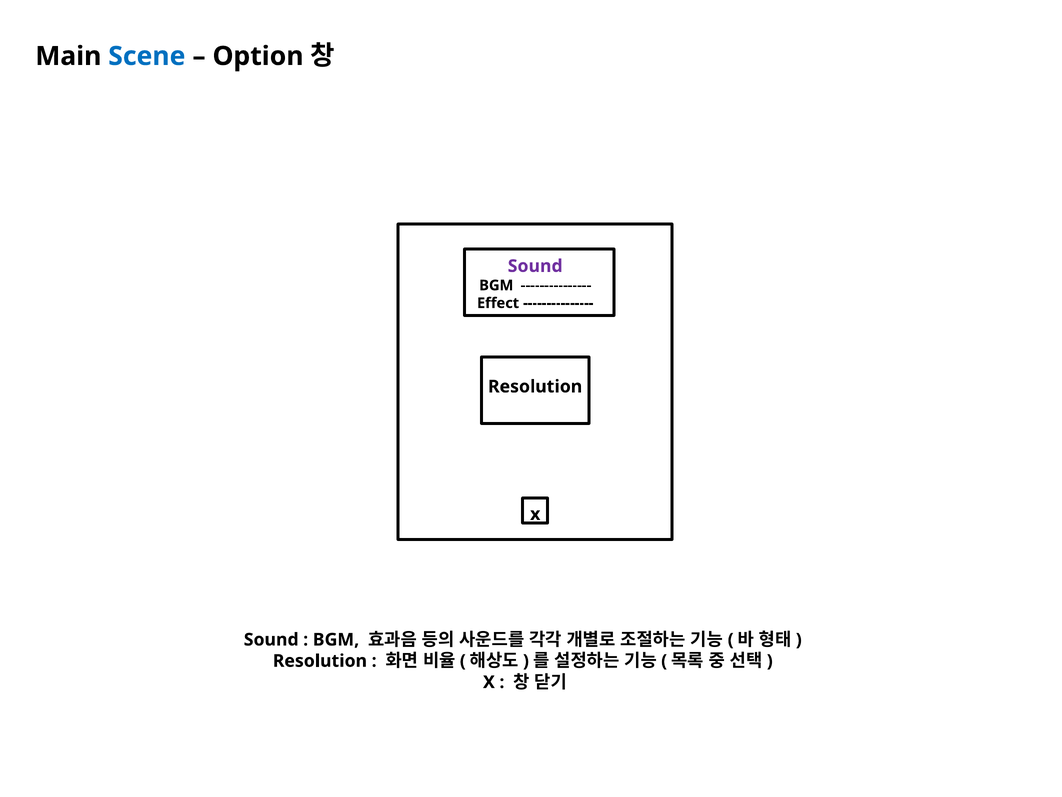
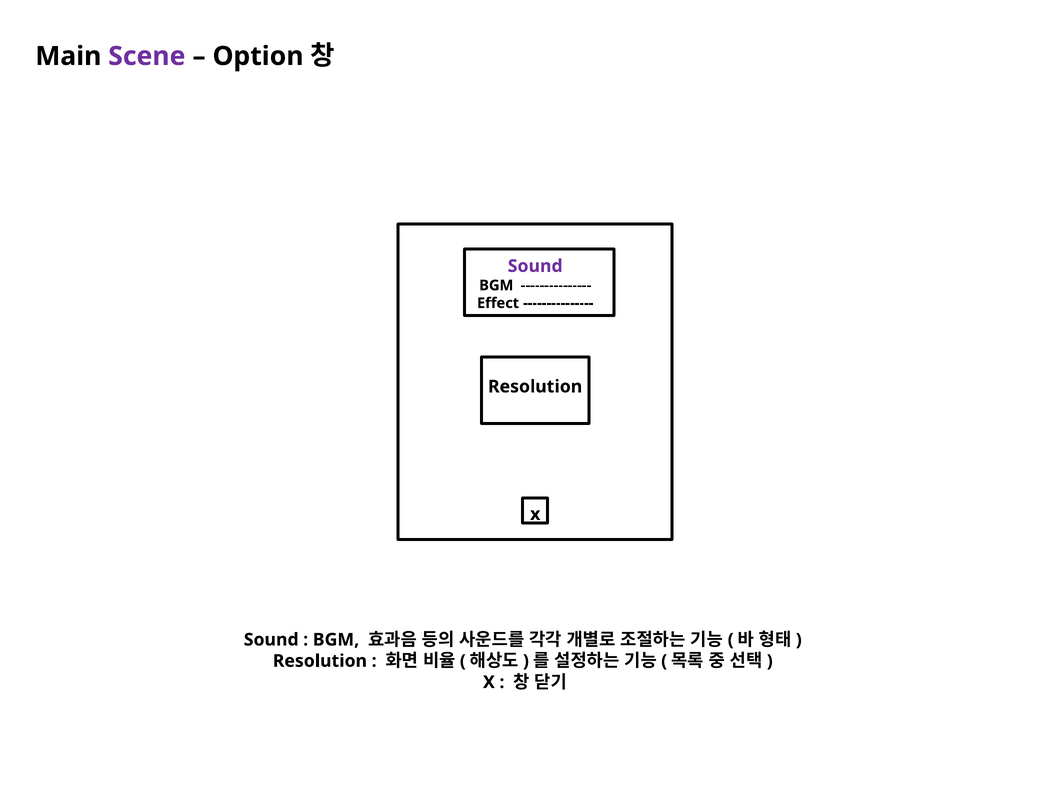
Scene colour: blue -> purple (147, 56)
